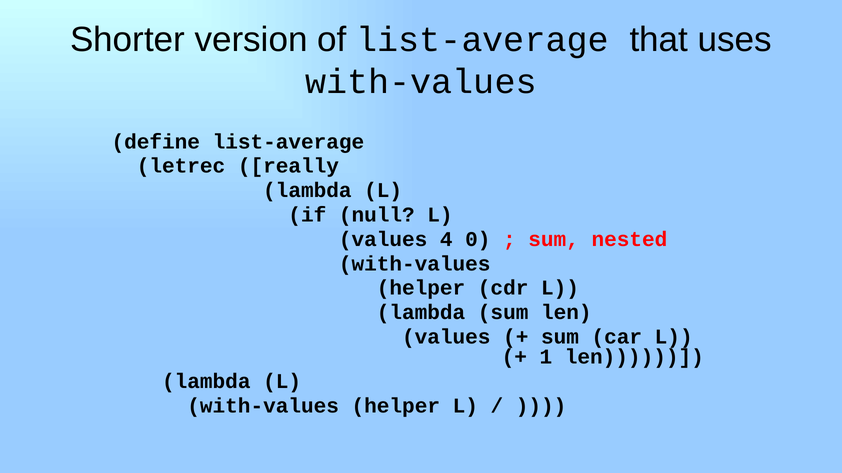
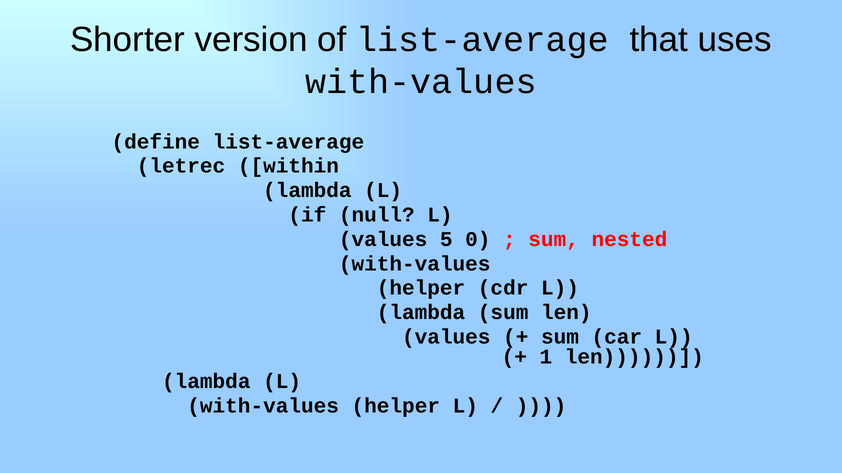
really: really -> within (288, 166)
4: 4 -> 5 (446, 240)
